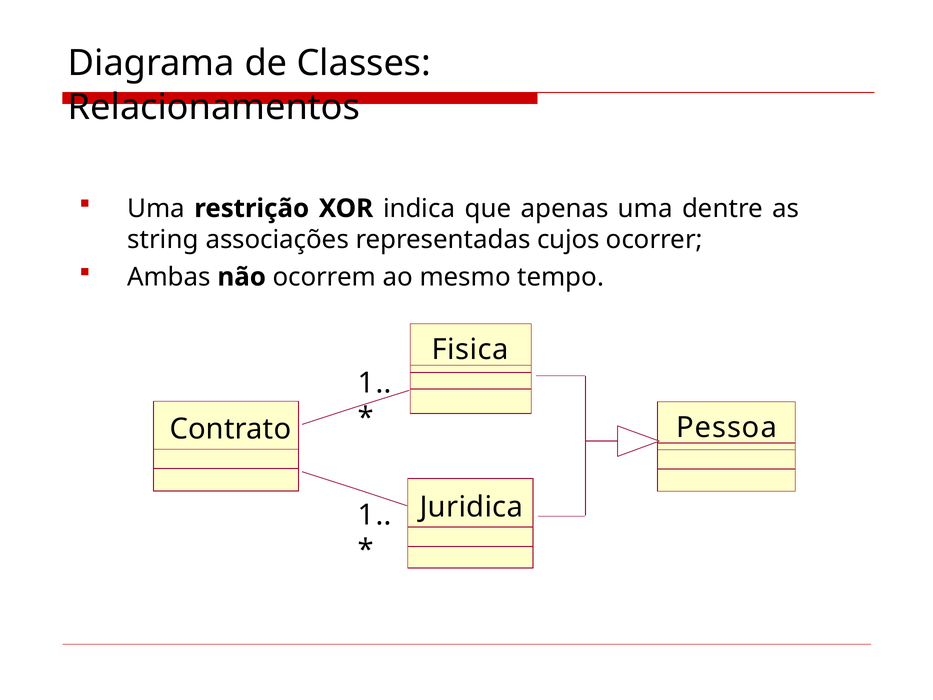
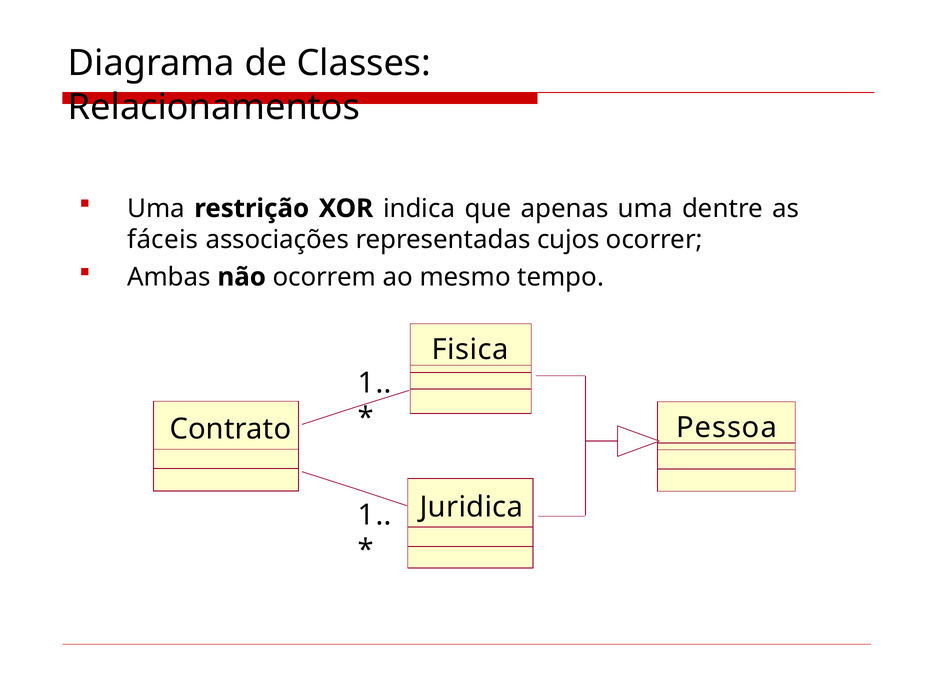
string: string -> fáceis (163, 240)
